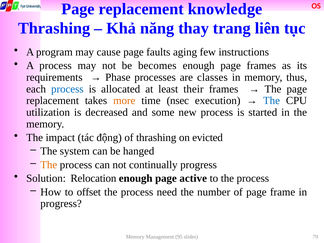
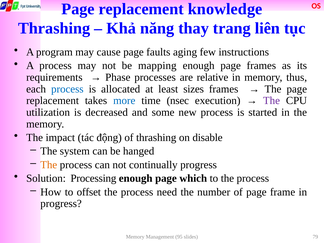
becomes: becomes -> mapping (157, 66)
classes: classes -> relative (213, 77)
their: their -> sizes (194, 89)
more colour: orange -> blue (124, 101)
The colour: blue -> purple (272, 101)
evicted: evicted -> disable (208, 138)
Relocation: Relocation -> Processing (93, 178)
active: active -> which (193, 178)
